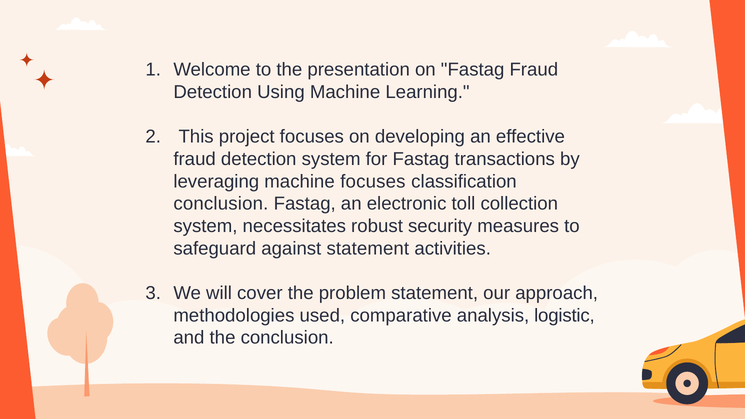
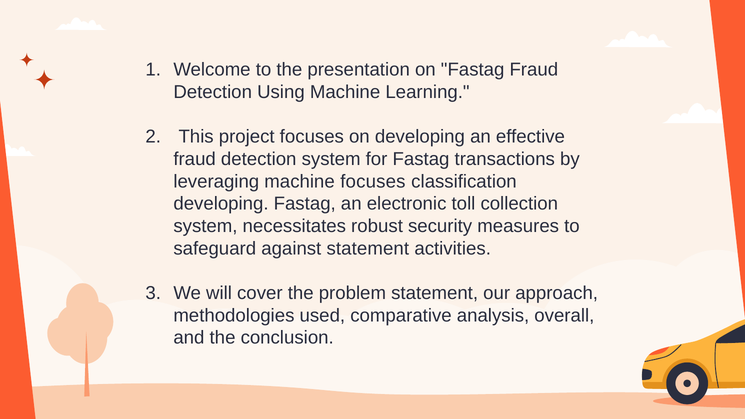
conclusion: conclusion -> developing (221, 204)
logistic: logistic -> overall (564, 315)
